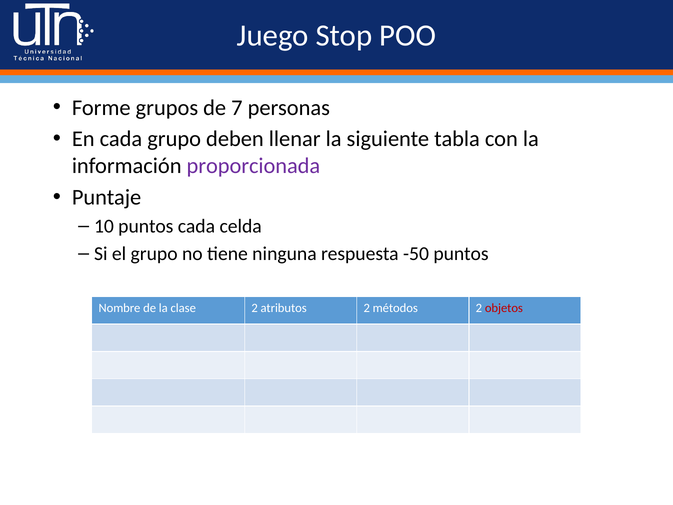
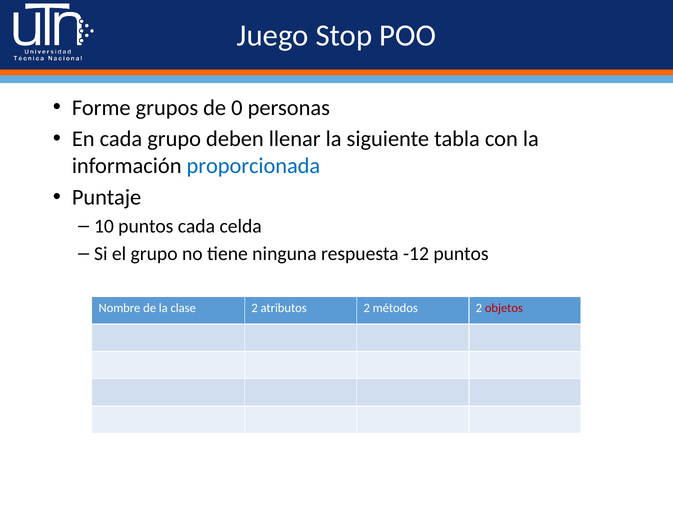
7: 7 -> 0 (237, 108)
proporcionada colour: purple -> blue (253, 166)
-50: -50 -> -12 (416, 254)
